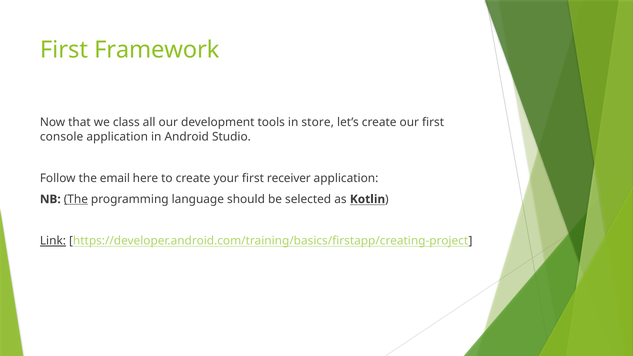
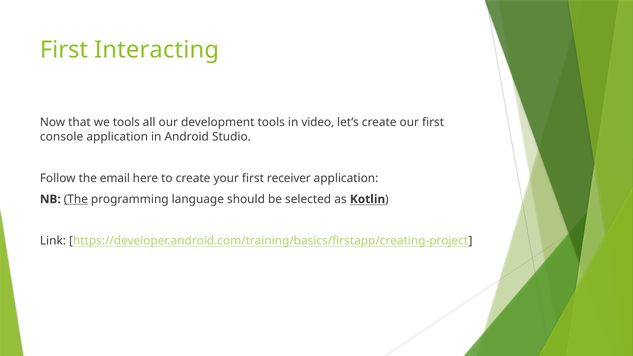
Framework: Framework -> Interacting (157, 50)
we class: class -> tools (126, 123)
store: store -> video (318, 123)
Link underline: present -> none (53, 241)
